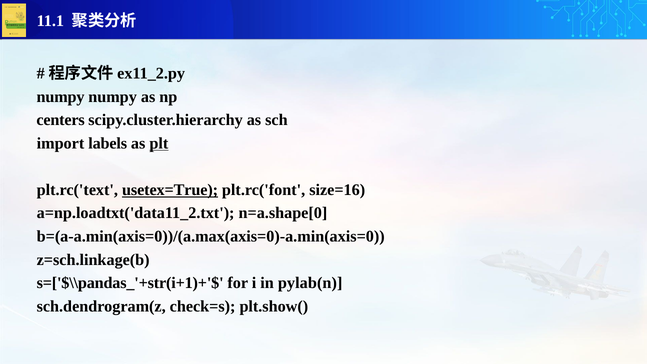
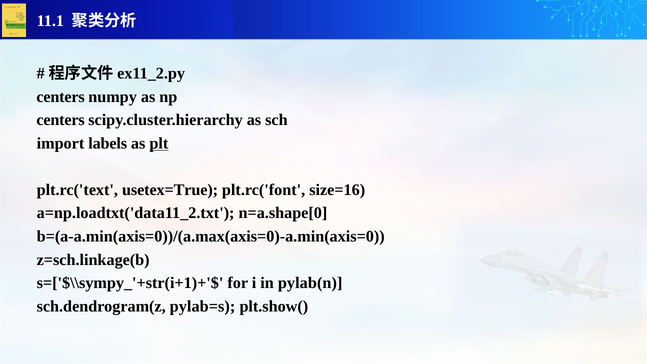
numpy: numpy -> centers (61, 97)
usetex=True underline: present -> none (170, 190)
s=['$\\pandas_'+str(i+1)+'$: s=['$\\pandas_'+str(i+1)+'$ -> s=['$\\sympy_'+str(i+1)+'$ (130, 283)
check=s: check=s -> pylab=s (203, 306)
